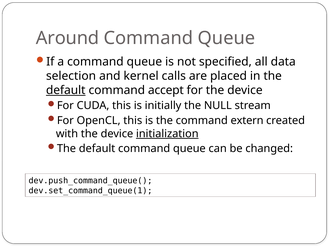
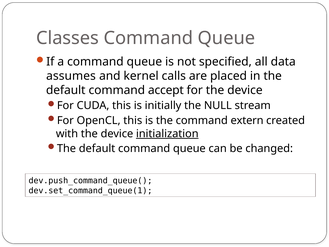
Around: Around -> Classes (68, 38)
selection: selection -> assumes (71, 76)
default underline: present -> none (66, 90)
